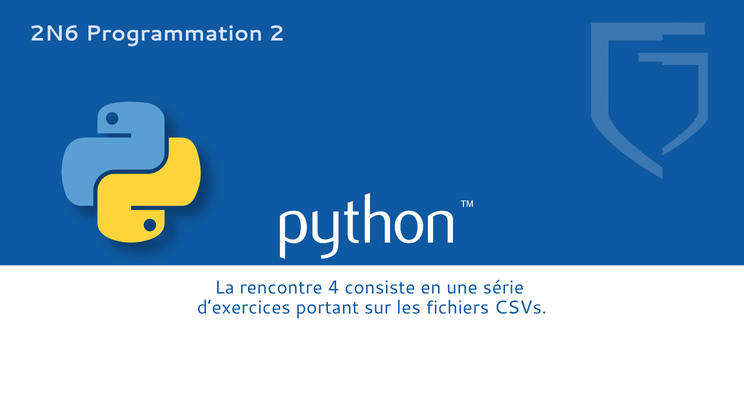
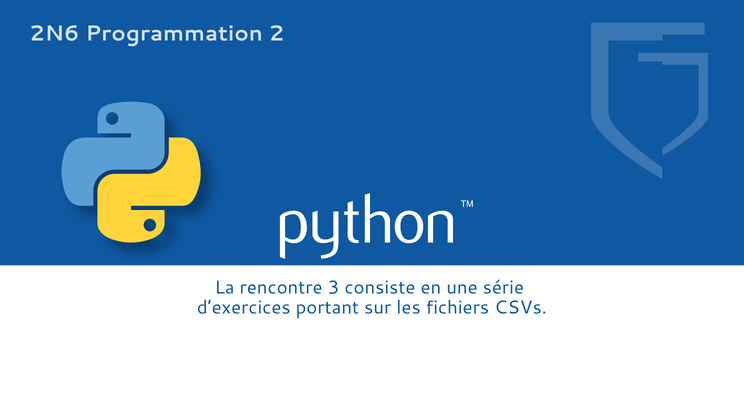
4: 4 -> 3 (334, 287)
